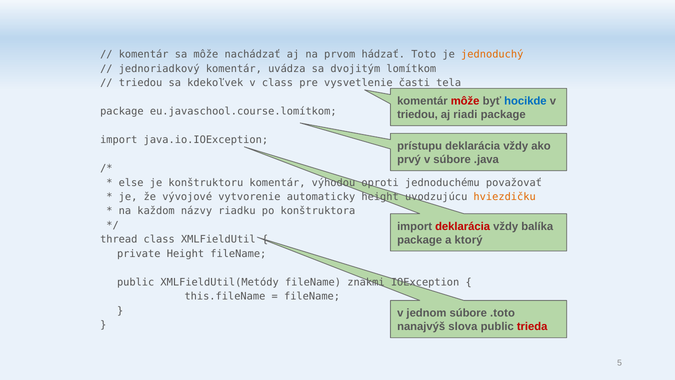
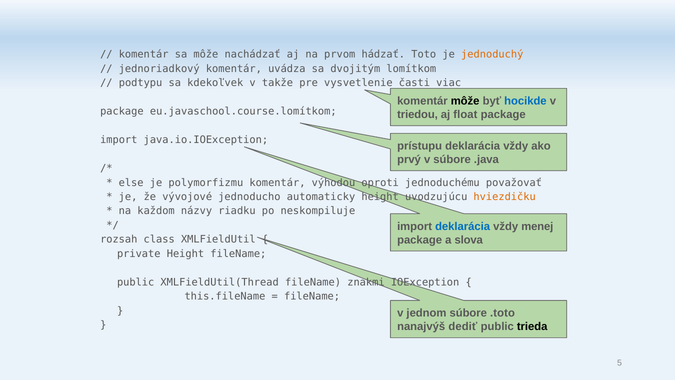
triedou: triedou -> podtypu (141, 83)
v class: class -> takže (277, 83)
tela: tela -> viac (449, 83)
môže colour: red -> black (465, 101)
riadi: riadi -> float (465, 114)
konštruktoru: konštruktoru -> polymorfizmu (206, 182)
vytvorenie: vytvorenie -> jednoducho (249, 197)
konštruktora: konštruktora -> neskompiluje (318, 211)
deklarácia colour: red -> blue (463, 226)
balíka: balíka -> menej (537, 226)
ktorý: ktorý -> slova (469, 240)
thread: thread -> rozsah (119, 239)
XMLFieldUtil(Metódy: XMLFieldUtil(Metódy -> XMLFieldUtil(Thread (220, 282)
slova: slova -> dediť (463, 326)
trieda colour: red -> black (532, 326)
